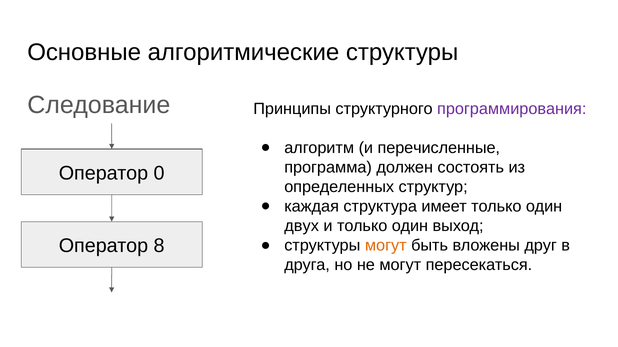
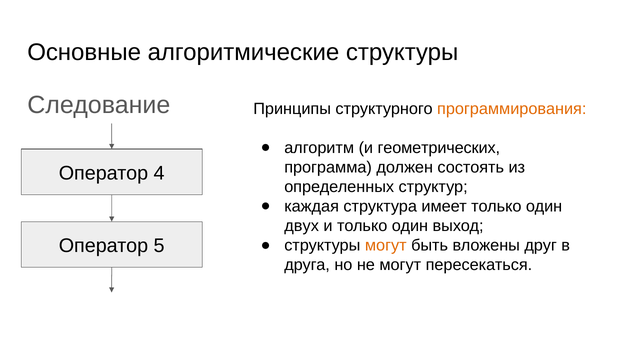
программирования colour: purple -> orange (512, 109)
перечисленные: перечисленные -> геометрических (439, 148)
0: 0 -> 4 (159, 174)
8: 8 -> 5 (159, 246)
